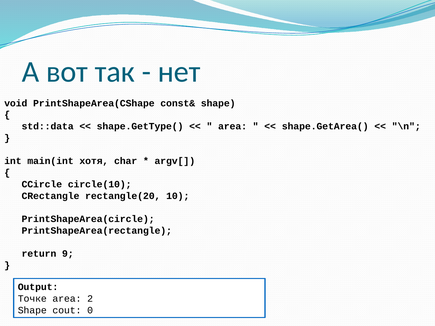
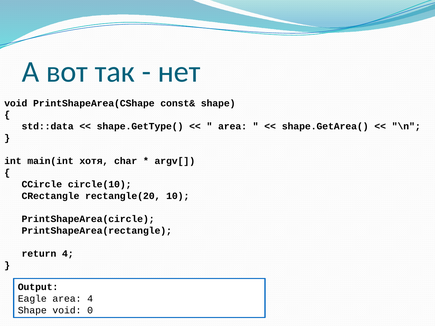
return 9: 9 -> 4 (68, 254)
Точке: Точке -> Eagle (32, 299)
area 2: 2 -> 4 (90, 299)
Shape cout: cout -> void (67, 310)
